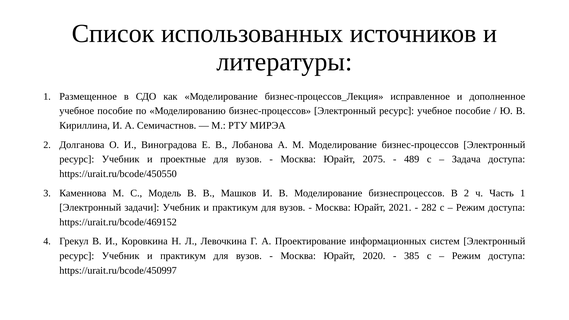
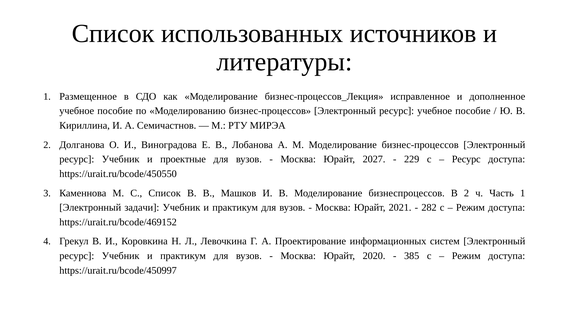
2075: 2075 -> 2027 (374, 159)
489: 489 -> 229 (412, 159)
Задача: Задача -> Ресурс (466, 159)
С Модель: Модель -> Список (165, 193)
